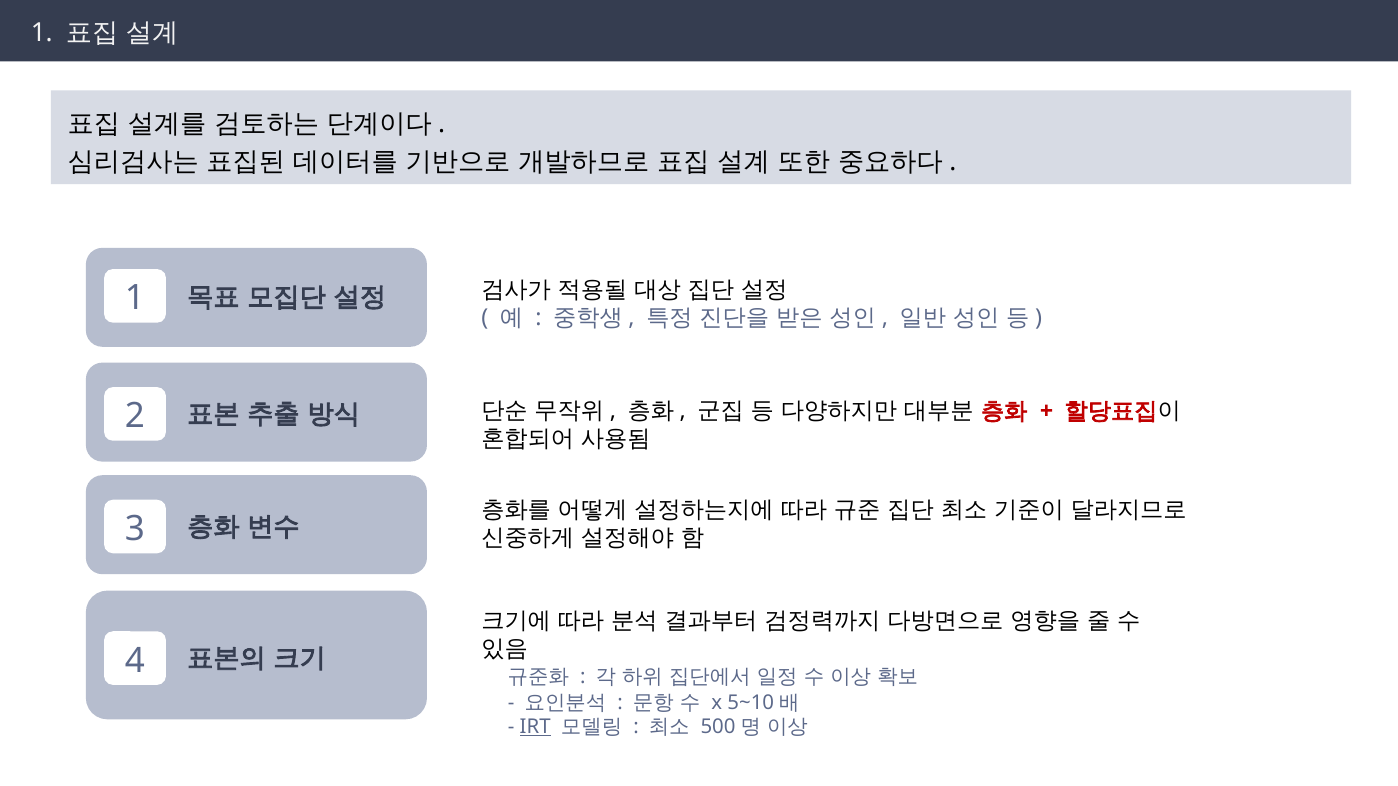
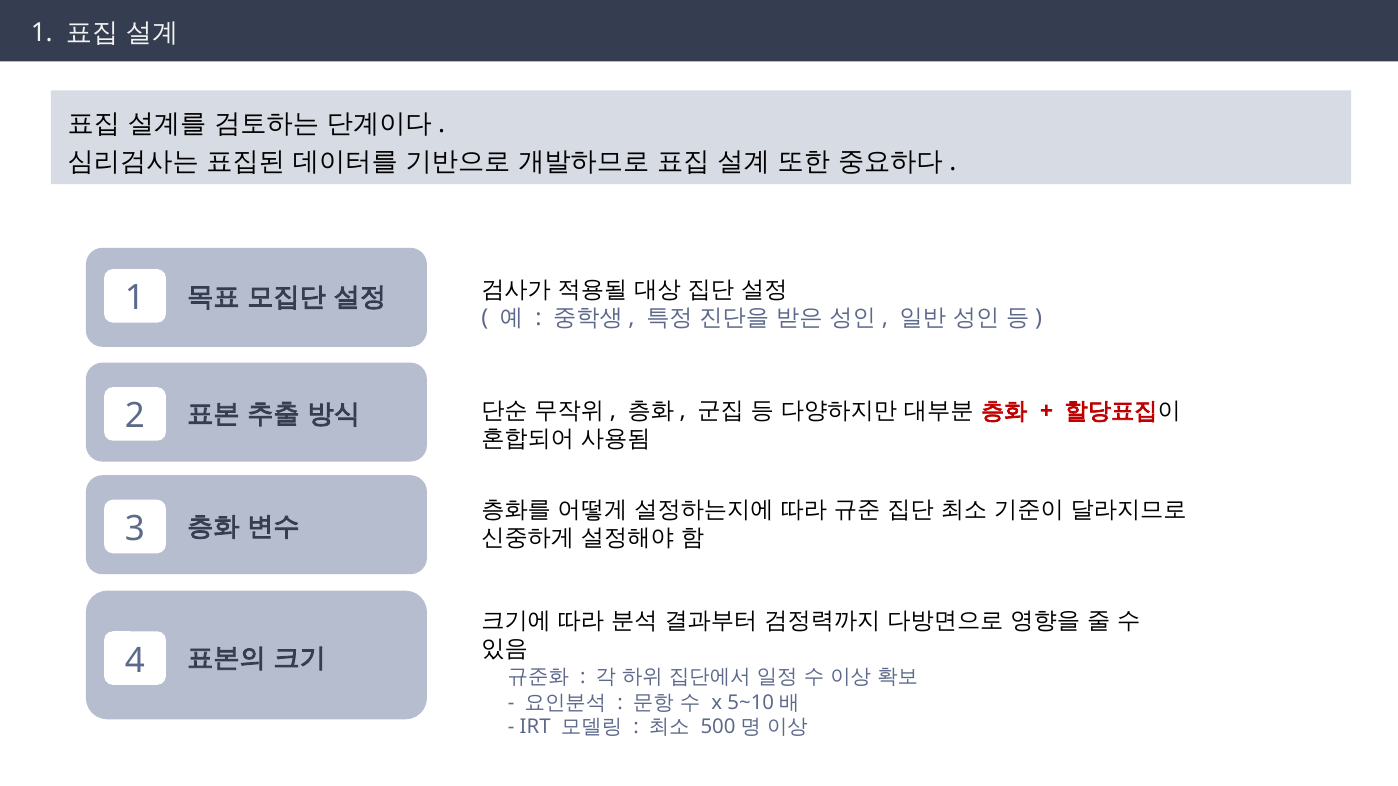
IRT underline: present -> none (535, 727)
